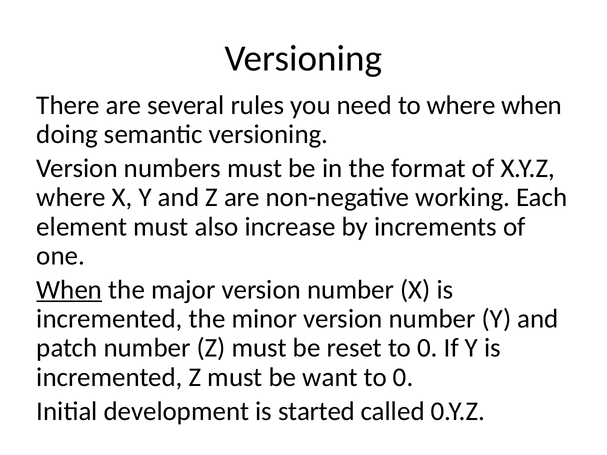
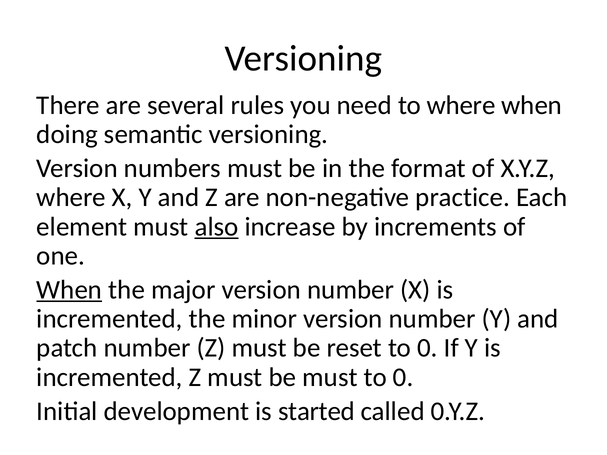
working: working -> practice (463, 198)
also underline: none -> present (217, 227)
be want: want -> must (330, 377)
